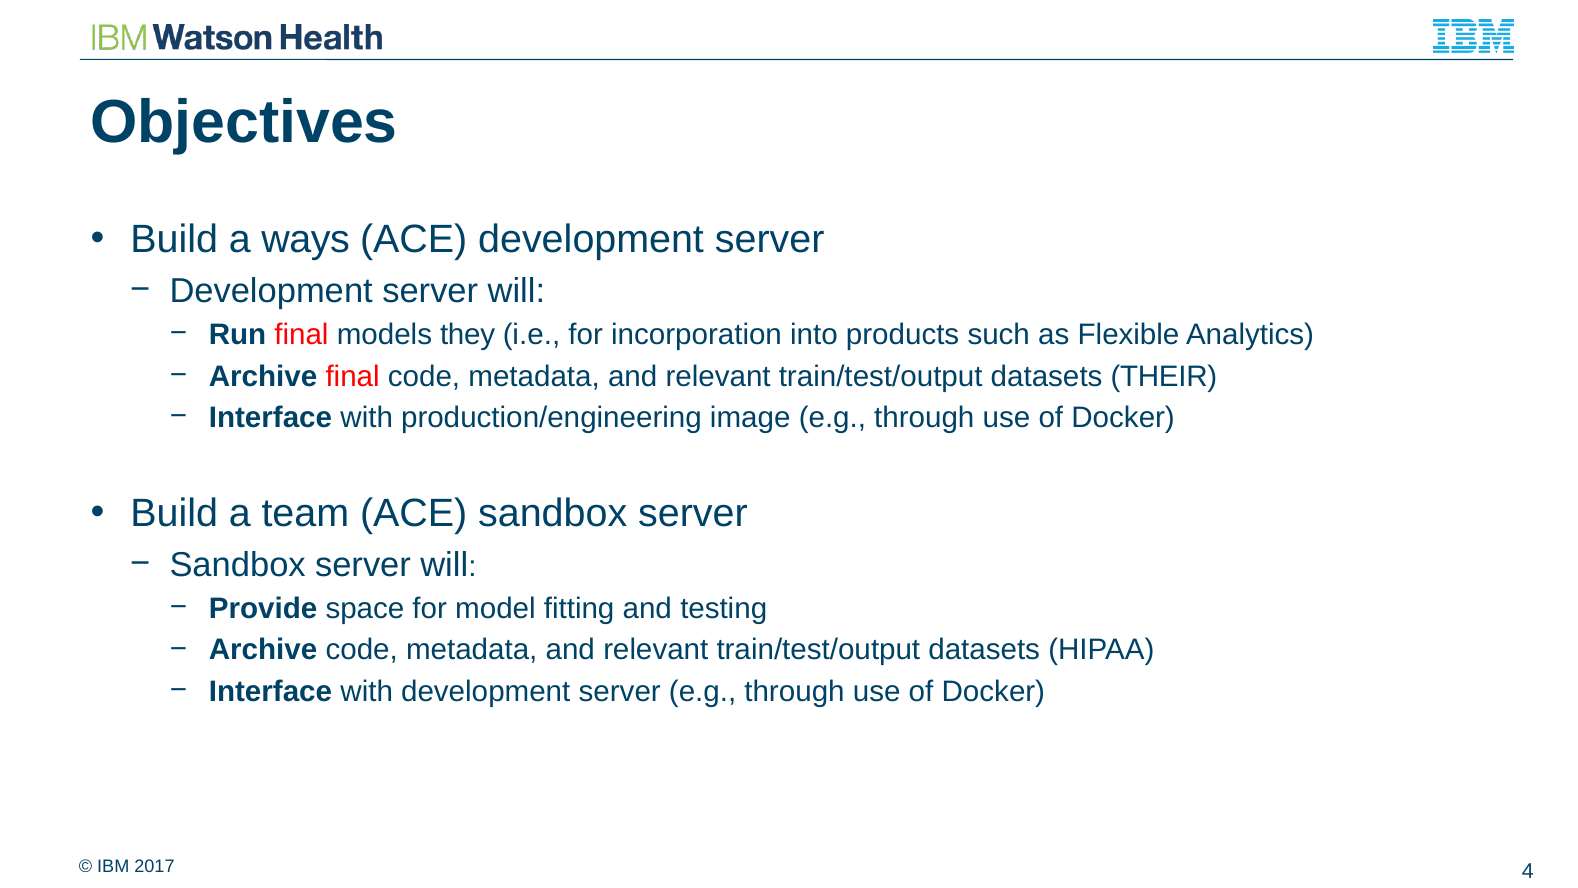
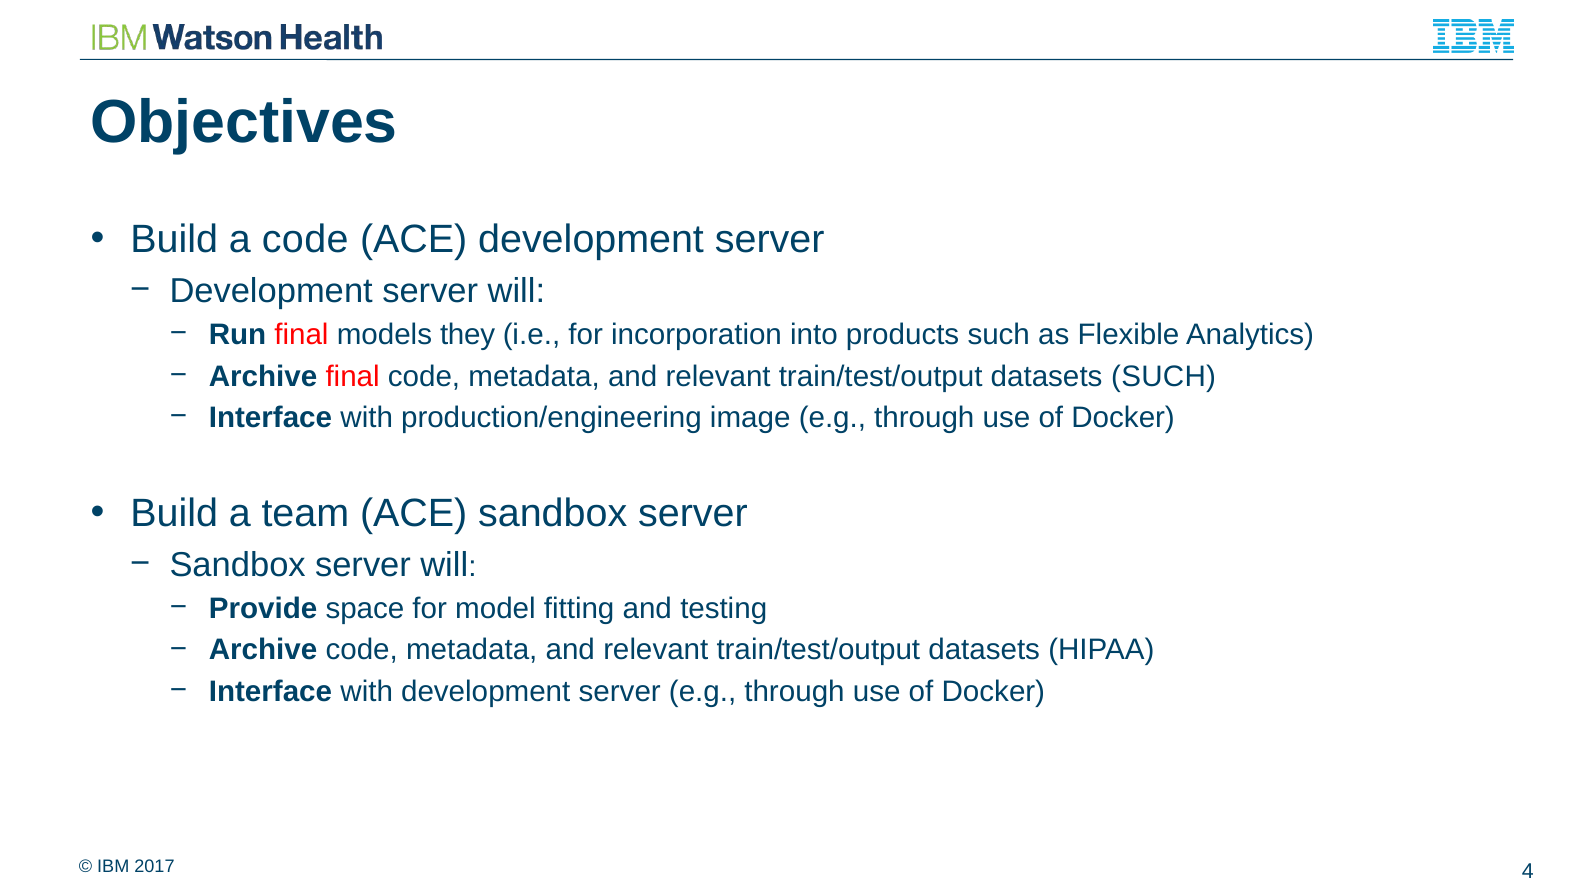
a ways: ways -> code (305, 240)
datasets THEIR: THEIR -> SUCH (1164, 376)
